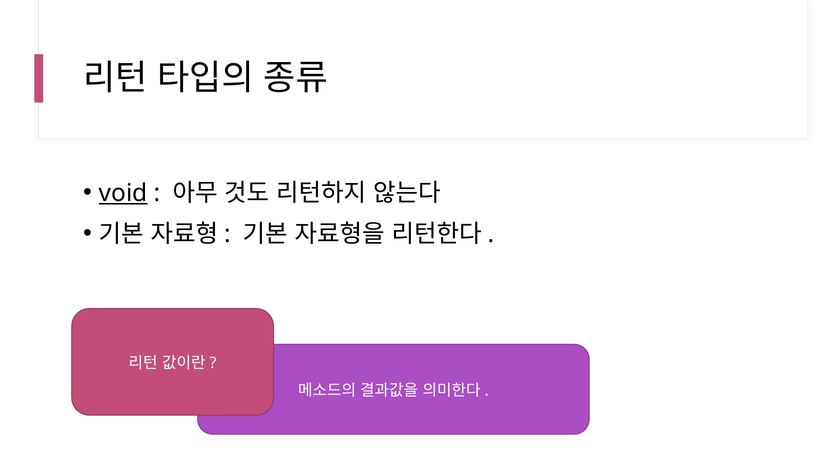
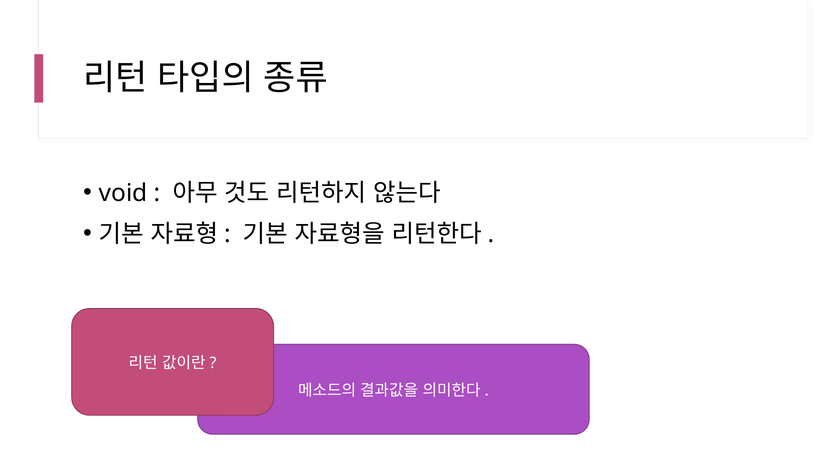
void underline: present -> none (123, 193)
